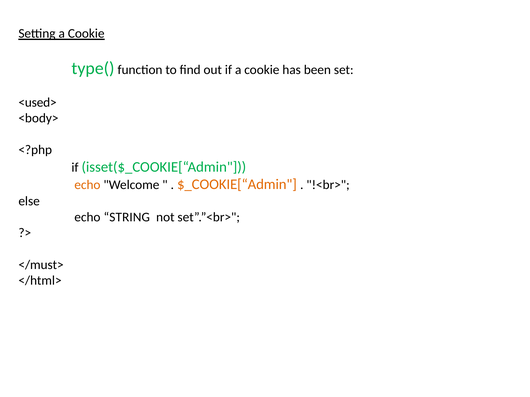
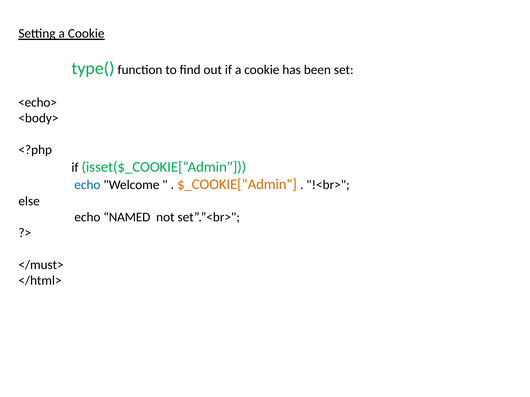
<used>: <used> -> <echo> (38, 102)
echo colour: orange -> blue (87, 185)
STRING: STRING -> NAMED (127, 217)
